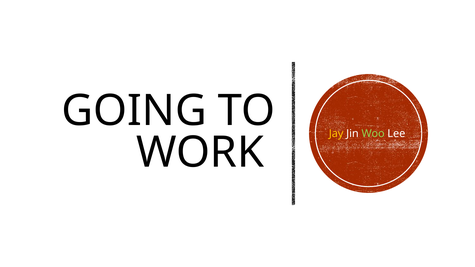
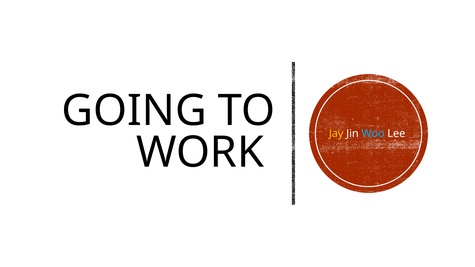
Woo colour: light green -> light blue (373, 134)
